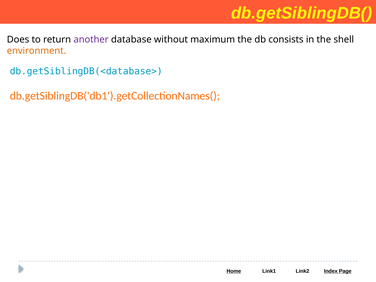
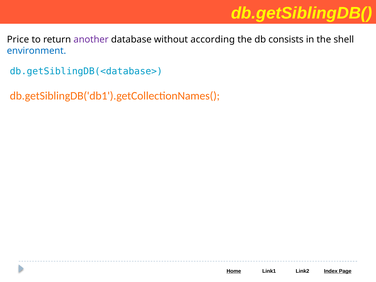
Does: Does -> Price (18, 39)
maximum: maximum -> according (213, 39)
environment colour: orange -> blue (36, 51)
